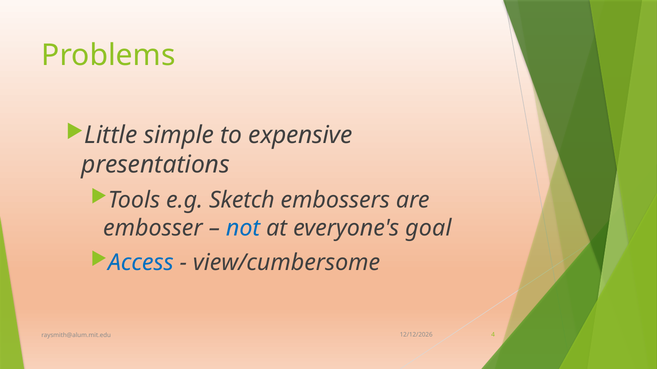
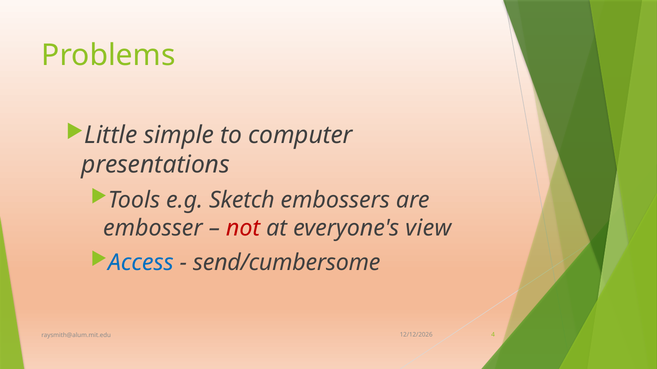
expensive: expensive -> computer (301, 135)
not colour: blue -> red (243, 228)
goal: goal -> view (428, 228)
view/cumbersome: view/cumbersome -> send/cumbersome (287, 263)
